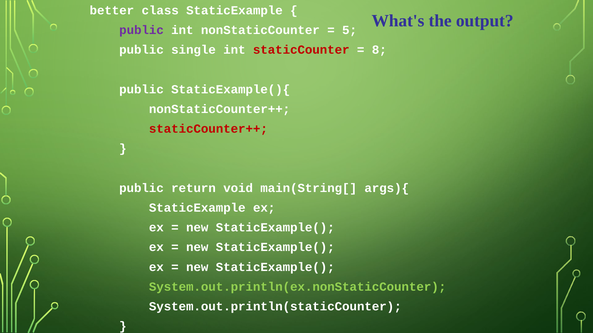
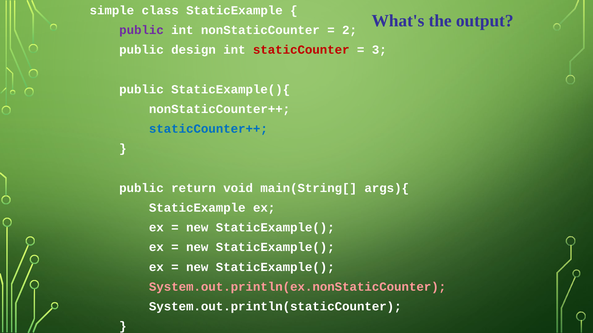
better: better -> simple (112, 10)
5: 5 -> 2 (350, 30)
single: single -> design (194, 50)
8: 8 -> 3 (379, 50)
staticCounter++ colour: red -> blue (208, 129)
System.out.println(ex.nonStaticCounter colour: light green -> pink (298, 287)
